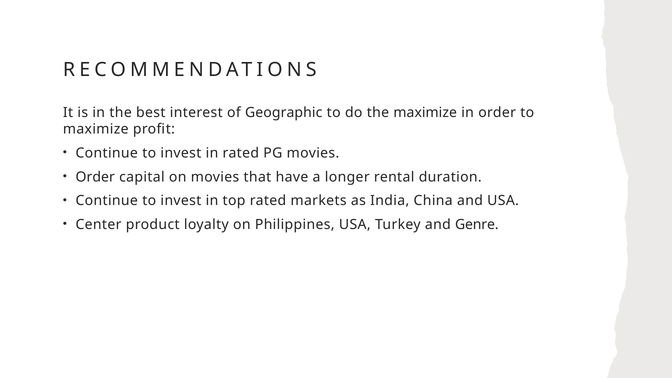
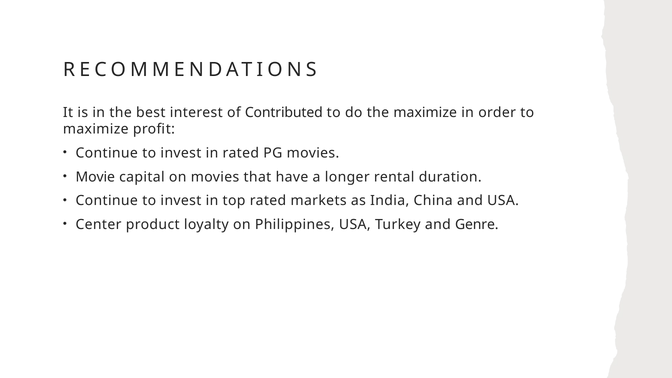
Geographic: Geographic -> Contributed (284, 113)
Order: Order -> Movie (95, 177)
